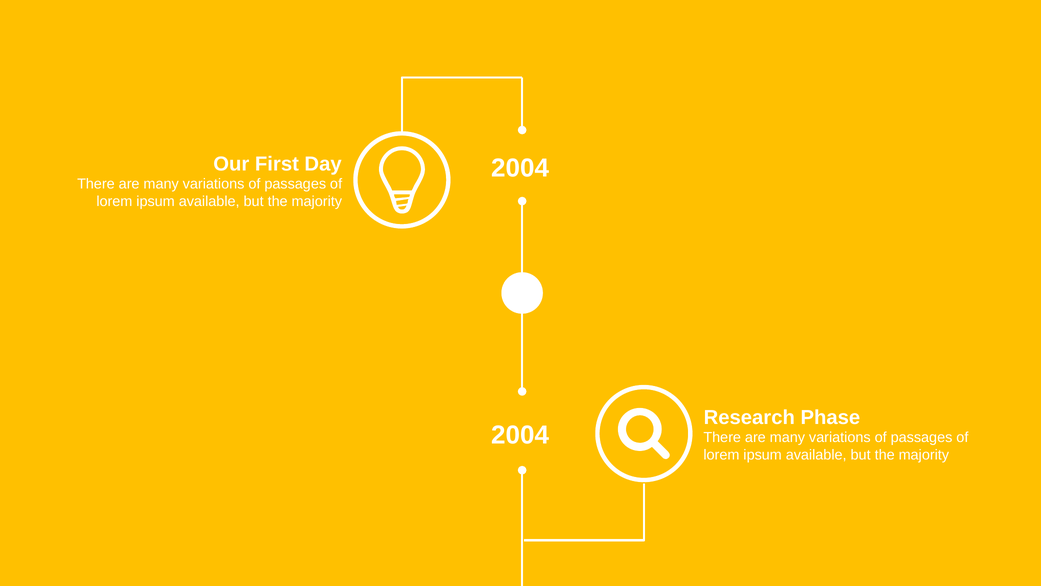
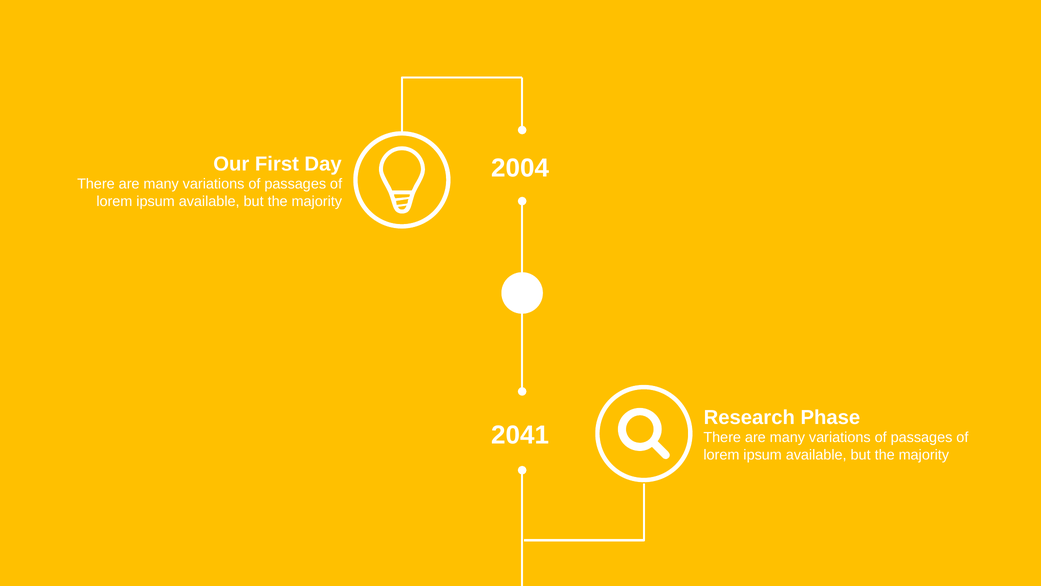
2004: 2004 -> 2041 (520, 435)
